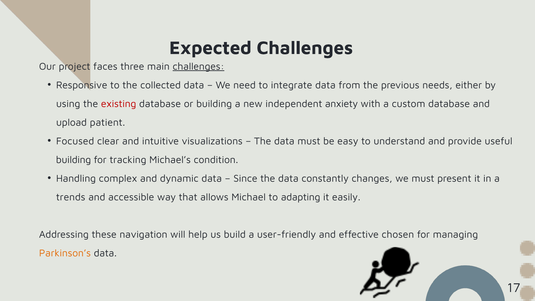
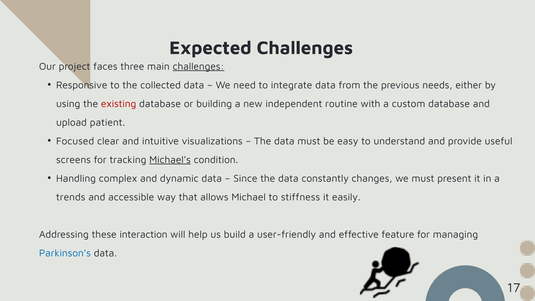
anxiety: anxiety -> routine (341, 104)
building: building -> screens (73, 160)
Michael’s underline: none -> present (170, 160)
adapting: adapting -> stiffness (301, 197)
navigation: navigation -> interaction (144, 234)
chosen: chosen -> feature (398, 234)
Parkinson’s colour: orange -> blue (65, 253)
